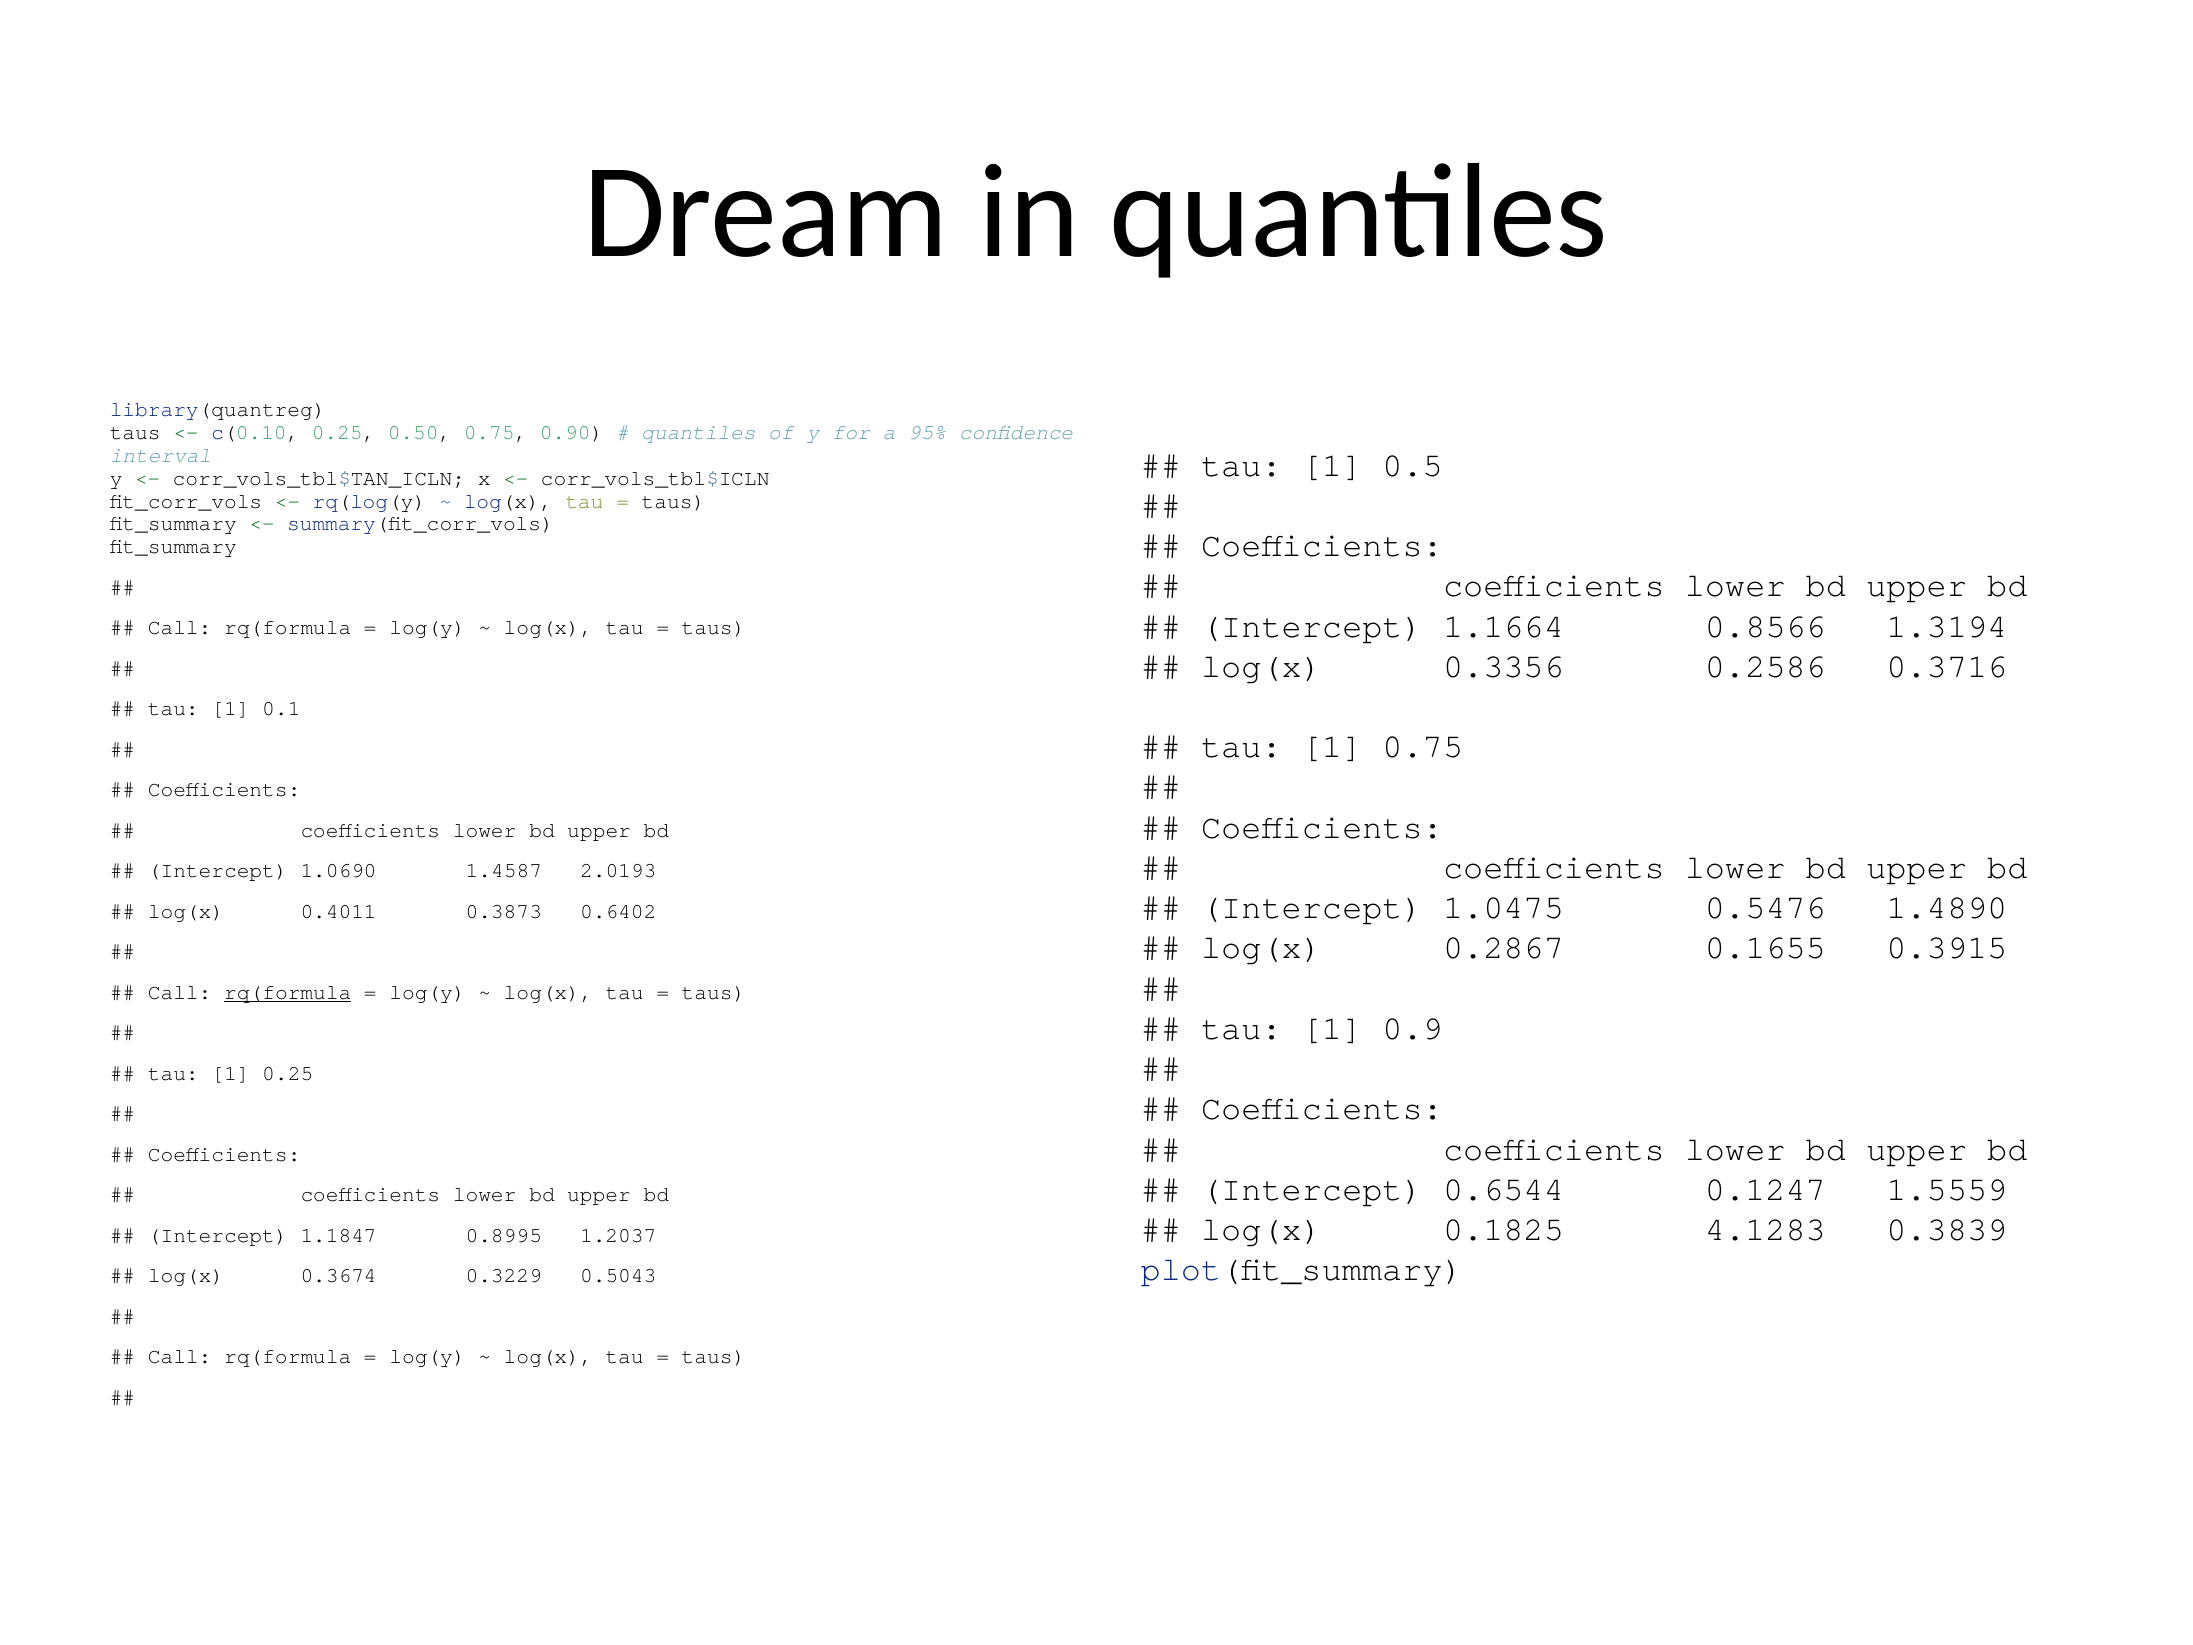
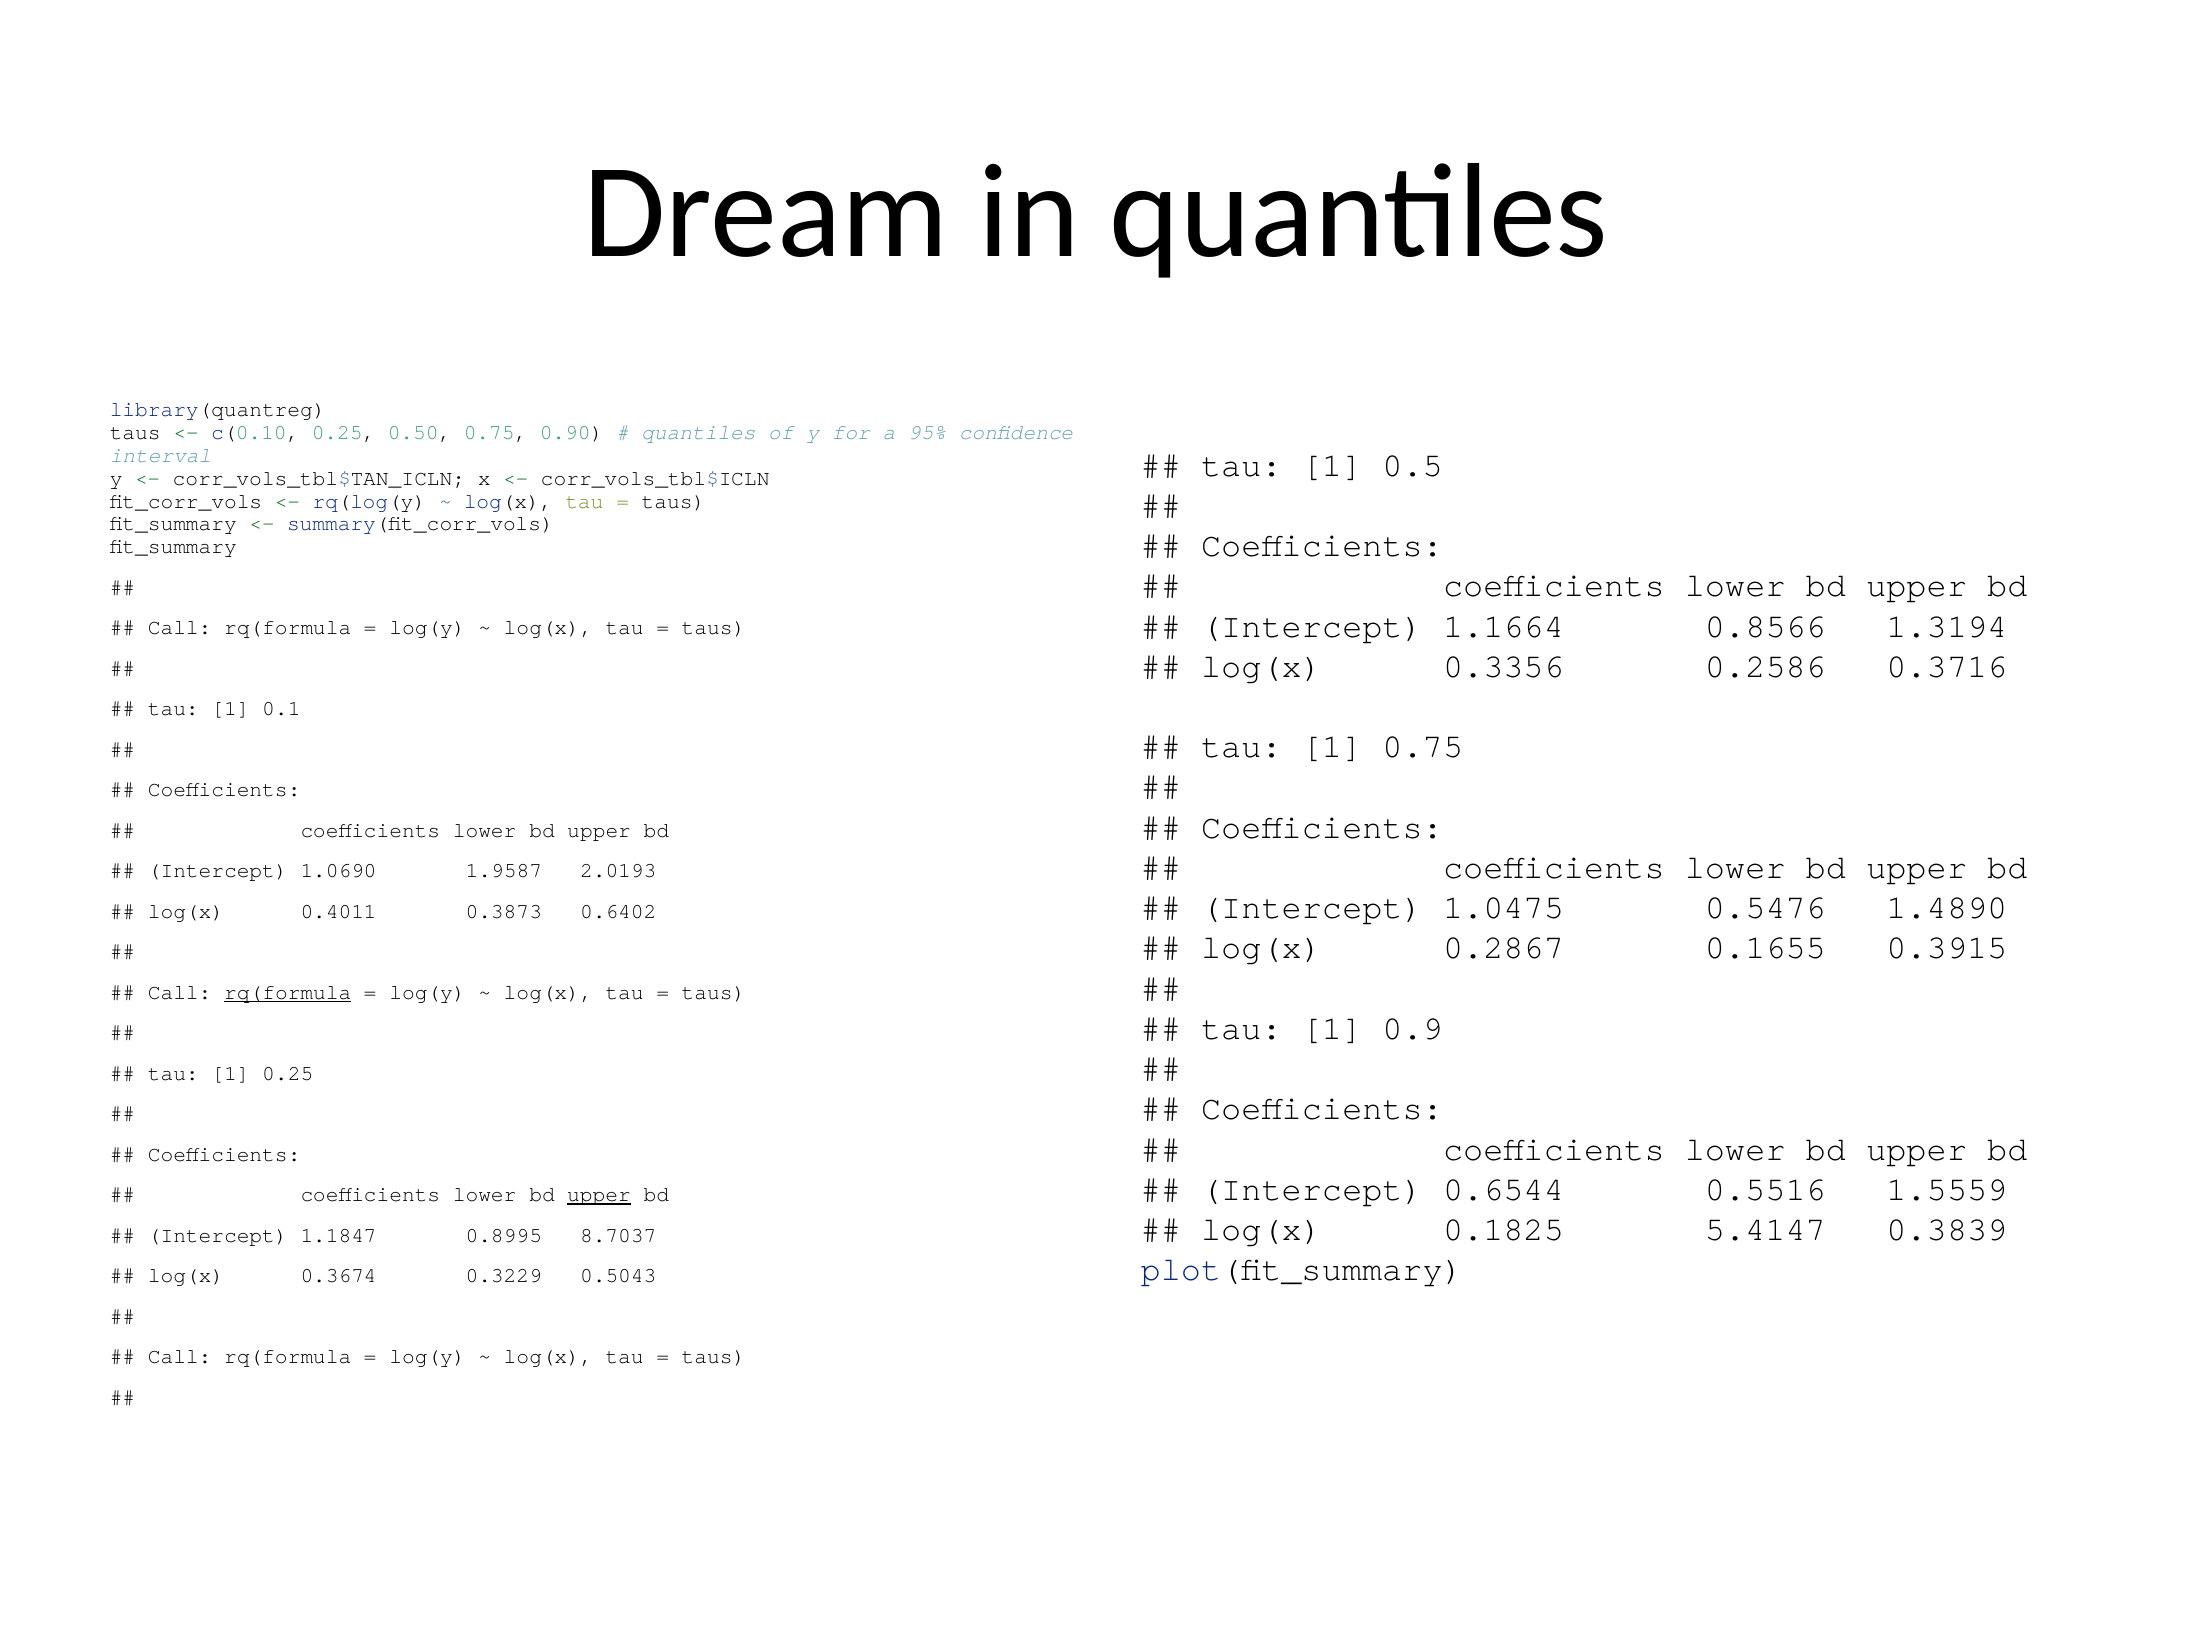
1.4587: 1.4587 -> 1.9587 (504, 871)
0.1247: 0.1247 -> 0.5516 (1765, 1189)
upper underline: none -> present (599, 1195)
4.1283: 4.1283 -> 5.4147 (1765, 1229)
1.2037: 1.2037 -> 8.7037 (618, 1235)
